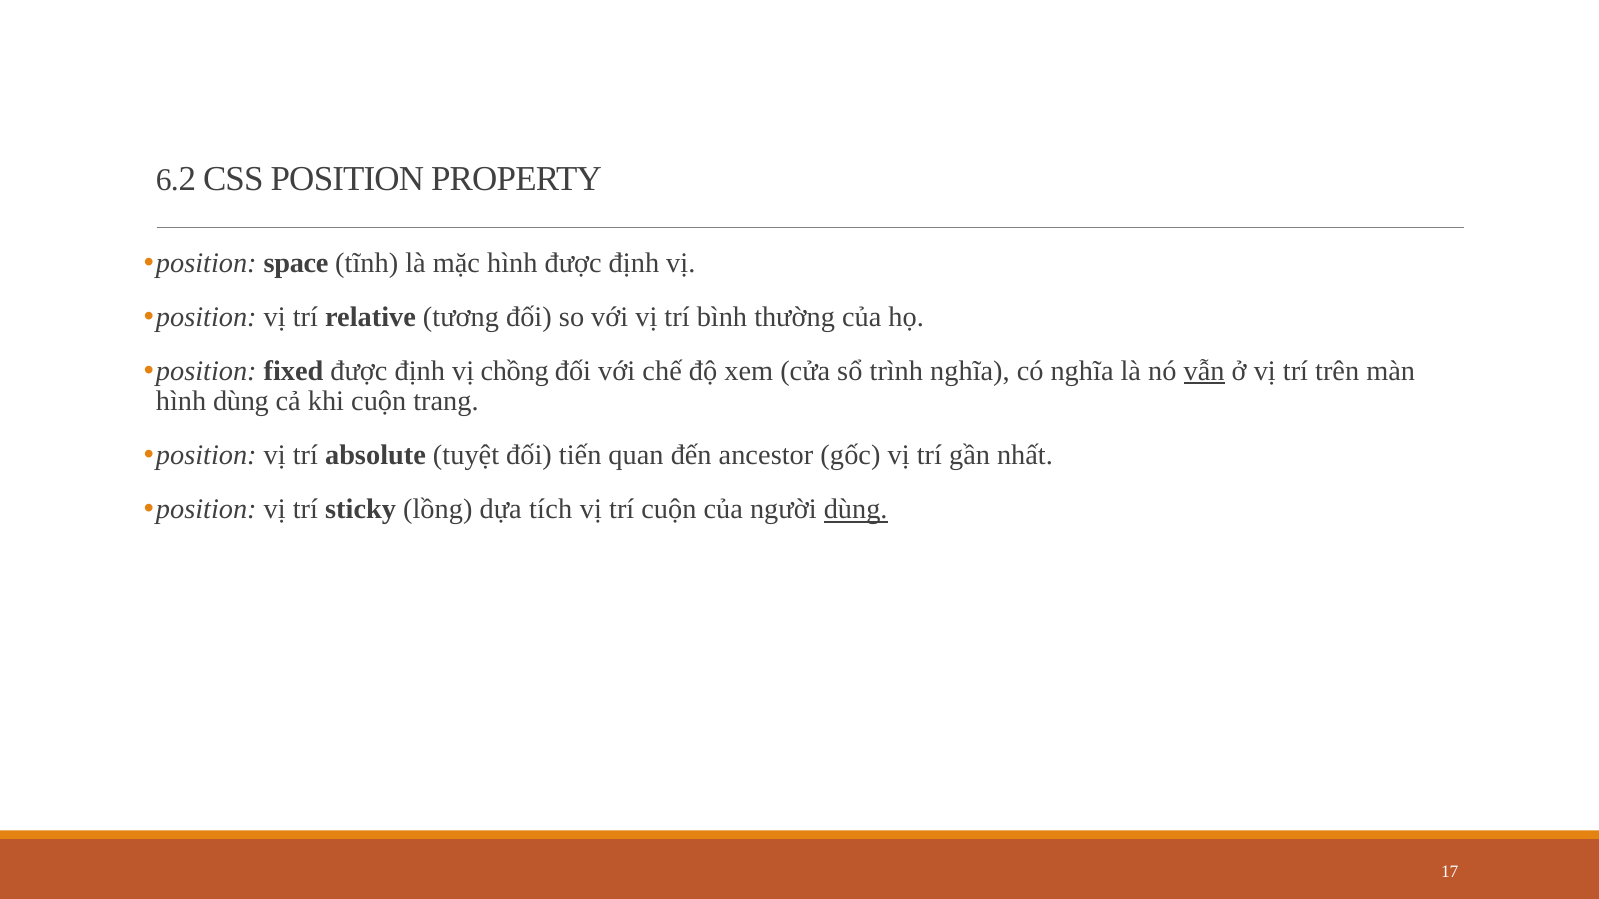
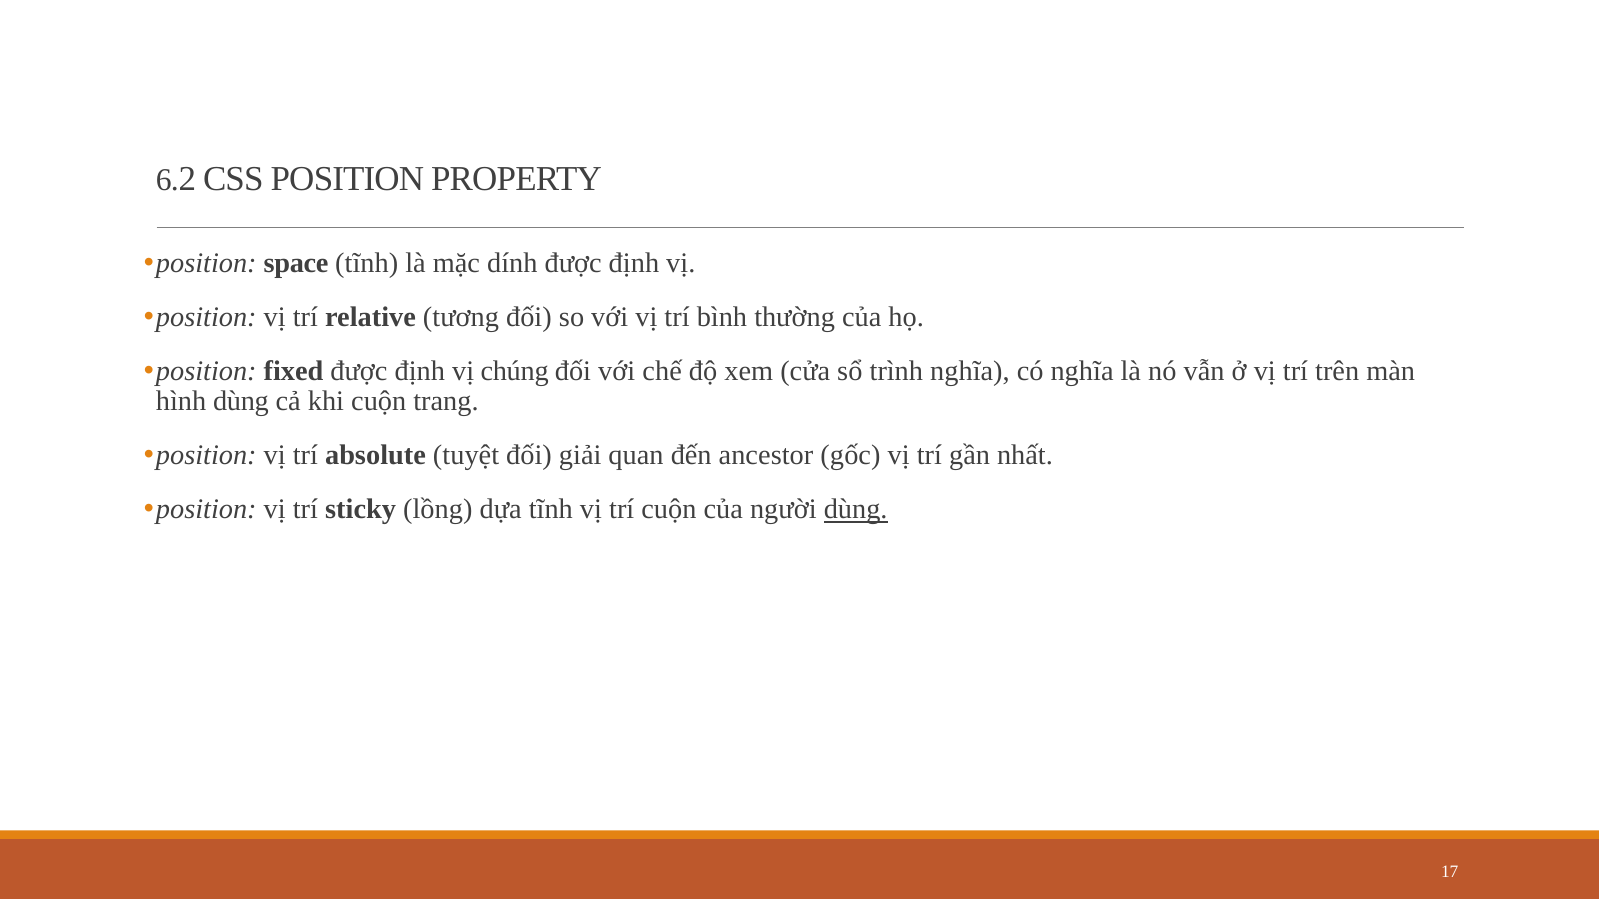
mặc hình: hình -> dính (512, 263)
chồng: chồng -> chúng (515, 371)
vẫn underline: present -> none (1204, 371)
tiến: tiến -> giải (580, 456)
dựa tích: tích -> tĩnh (551, 510)
